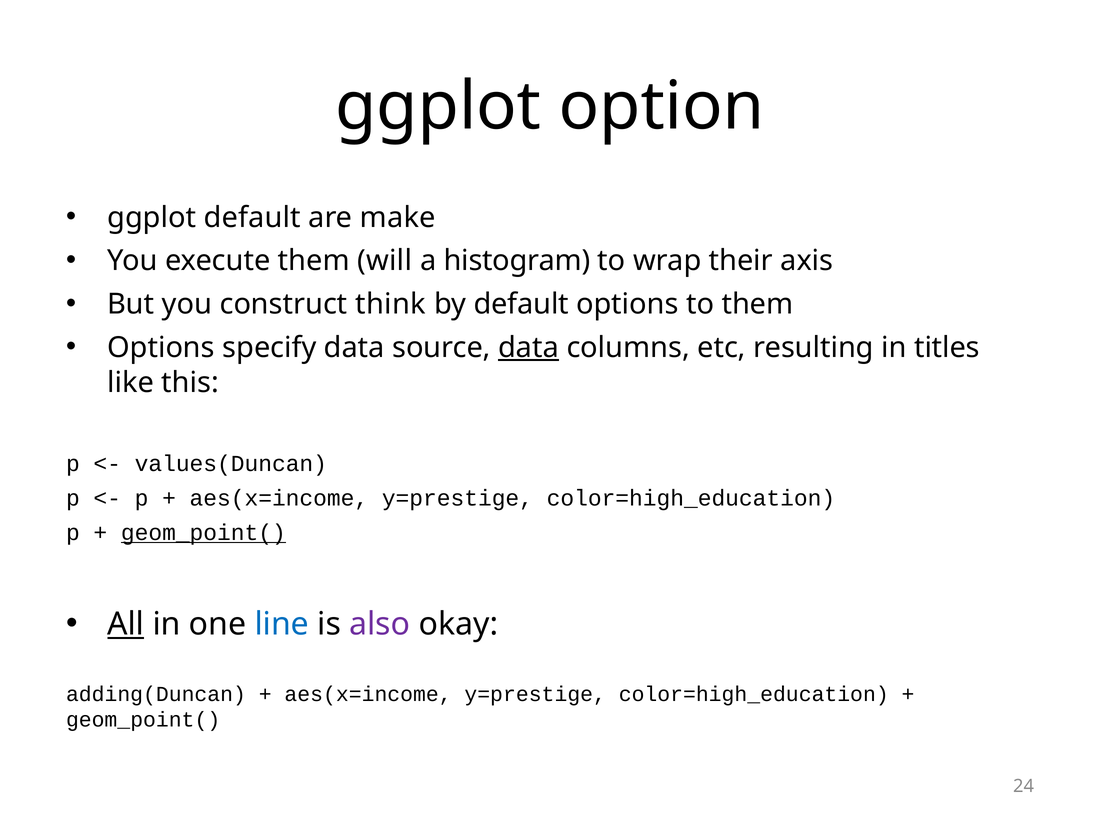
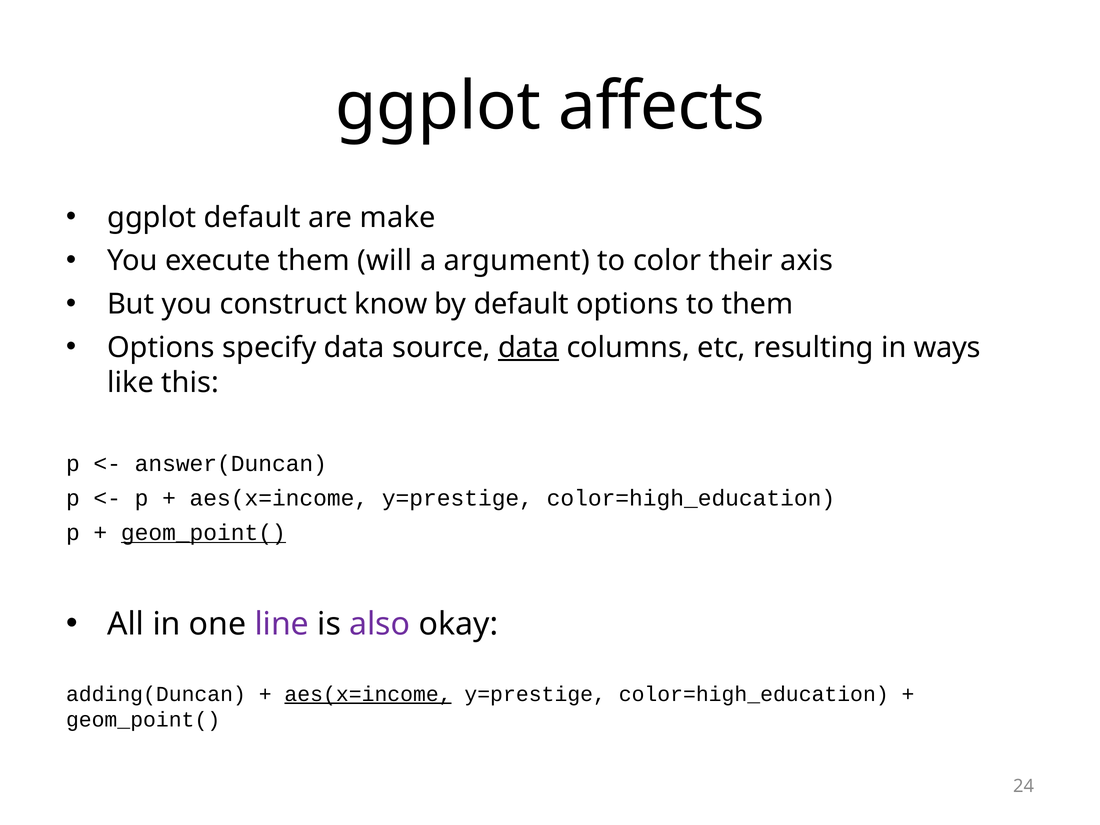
option: option -> affects (662, 106)
histogram: histogram -> argument (517, 261)
wrap: wrap -> color (667, 261)
think: think -> know (391, 304)
titles: titles -> ways (947, 348)
values(Duncan: values(Duncan -> answer(Duncan (231, 464)
All underline: present -> none (126, 624)
line colour: blue -> purple (282, 624)
aes(x=income underline: none -> present (368, 694)
